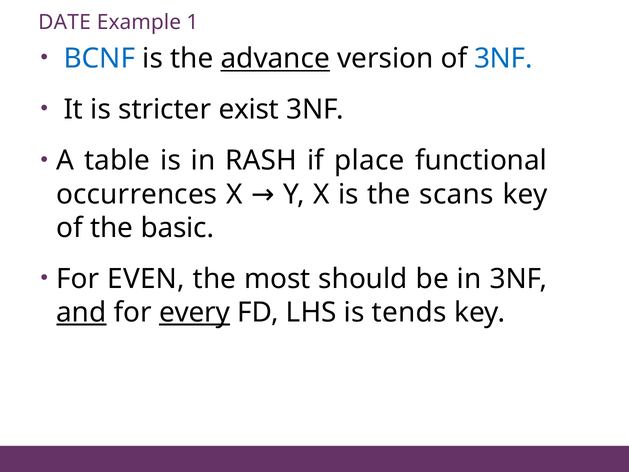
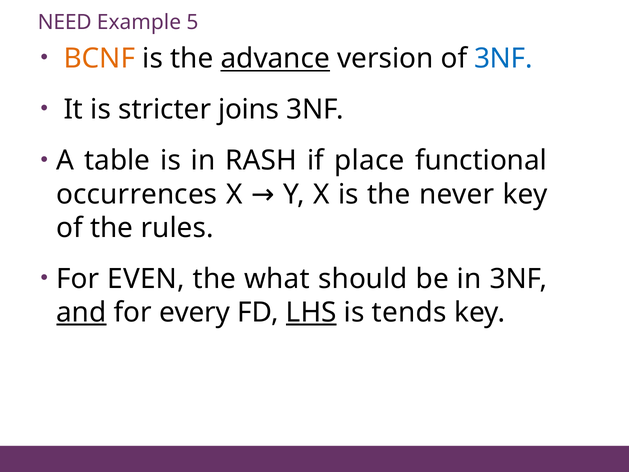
DATE: DATE -> NEED (65, 22)
1: 1 -> 5 (192, 22)
BCNF colour: blue -> orange (99, 59)
exist: exist -> joins (249, 110)
scans: scans -> never (457, 194)
basic: basic -> rules (177, 228)
most: most -> what (277, 279)
every underline: present -> none (195, 312)
LHS underline: none -> present (311, 312)
